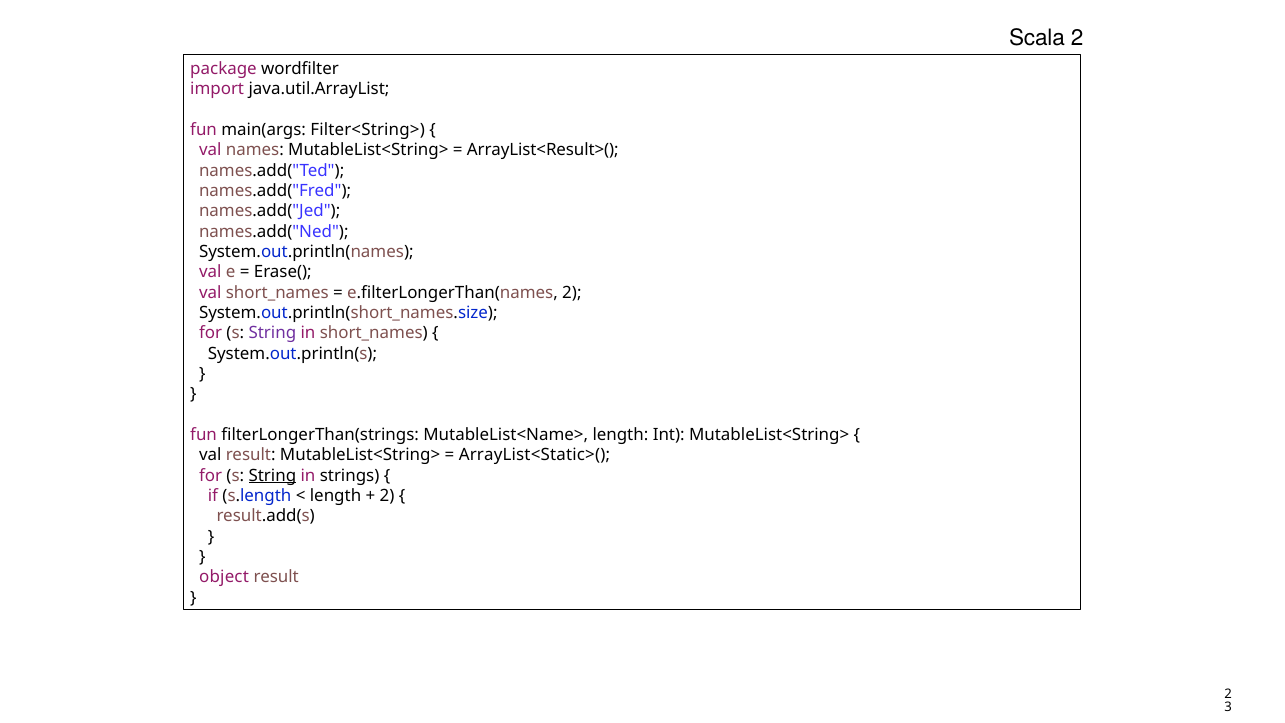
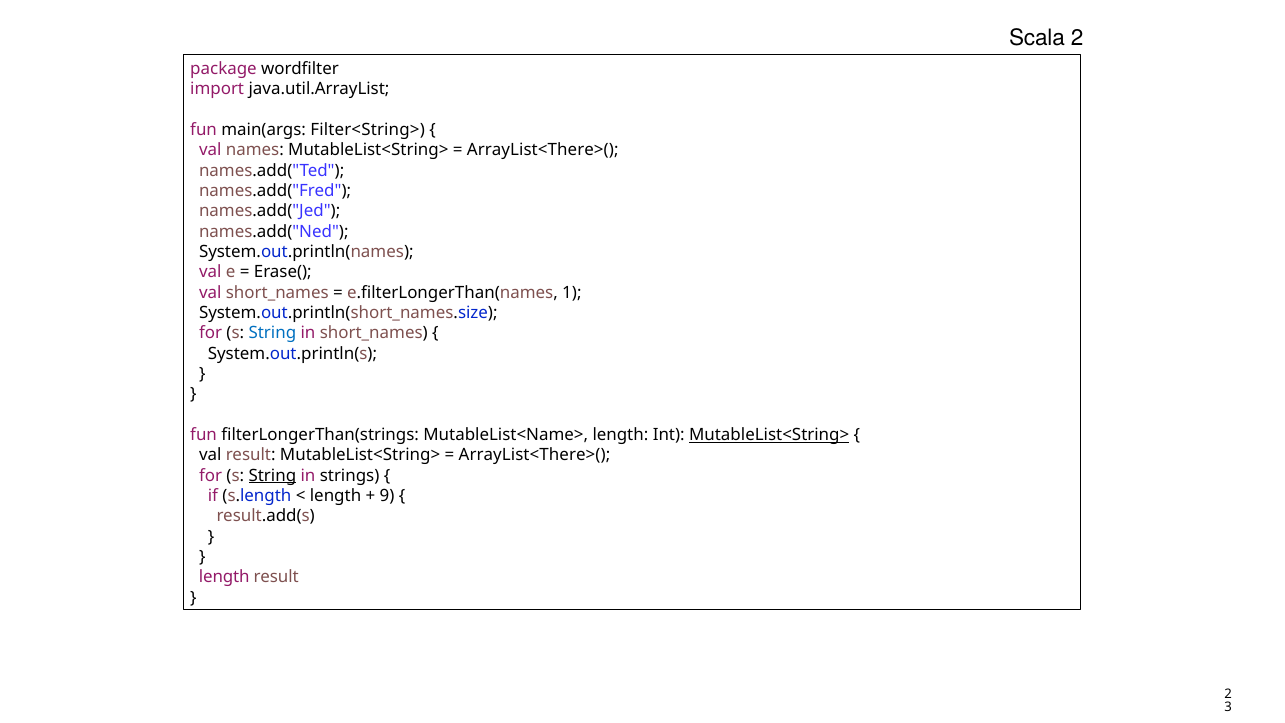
ArrayList<Result>(: ArrayList<Result>( -> ArrayList<There>( (543, 150)
e.filterLongerThan(names 2: 2 -> 1 (572, 292)
String colour: purple -> blue (272, 333)
MutableList<String> underline: none -> present (769, 435)
ArrayList<Static>(: ArrayList<Static>( -> ArrayList<There>( (534, 455)
2: 2 -> 9 (387, 496)
object: object -> length (224, 577)
